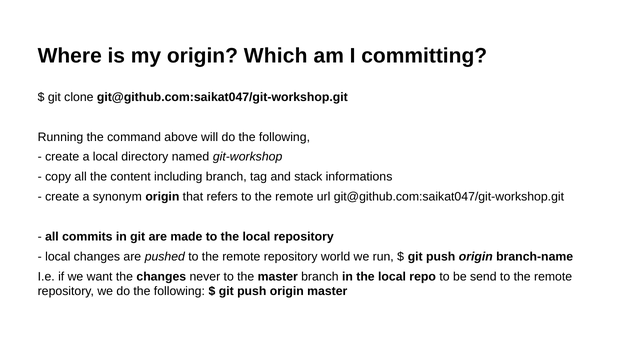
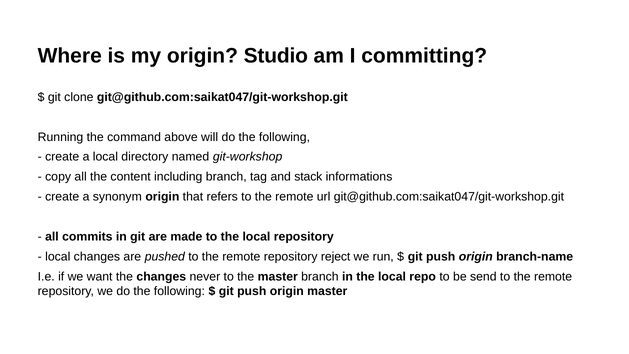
Which: Which -> Studio (276, 56)
world: world -> reject (336, 257)
